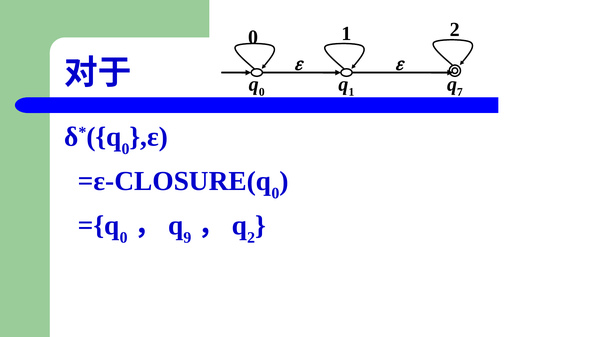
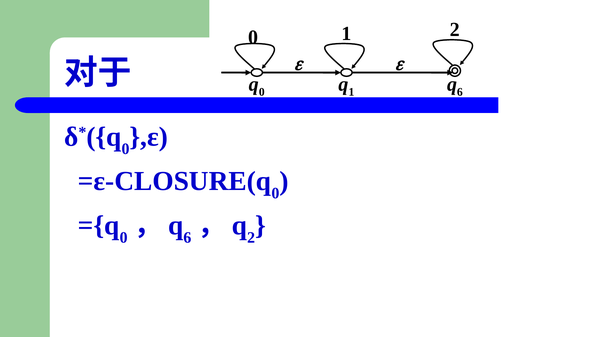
7: 7 -> 6 (460, 92)
9: 9 -> 6 (187, 237)
